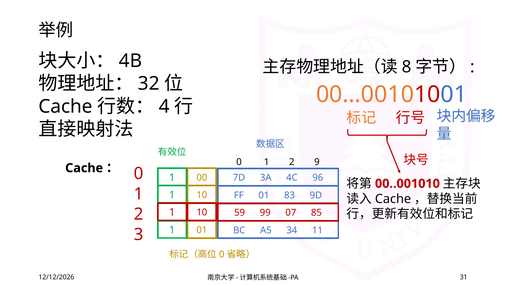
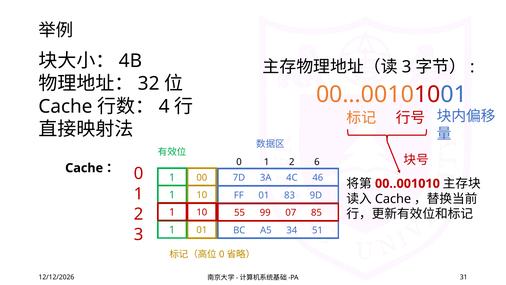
8: 8 -> 3 (407, 67)
9: 9 -> 6 (317, 162)
96: 96 -> 46 (318, 178)
59: 59 -> 55 (240, 213)
11: 11 -> 51 (317, 230)
